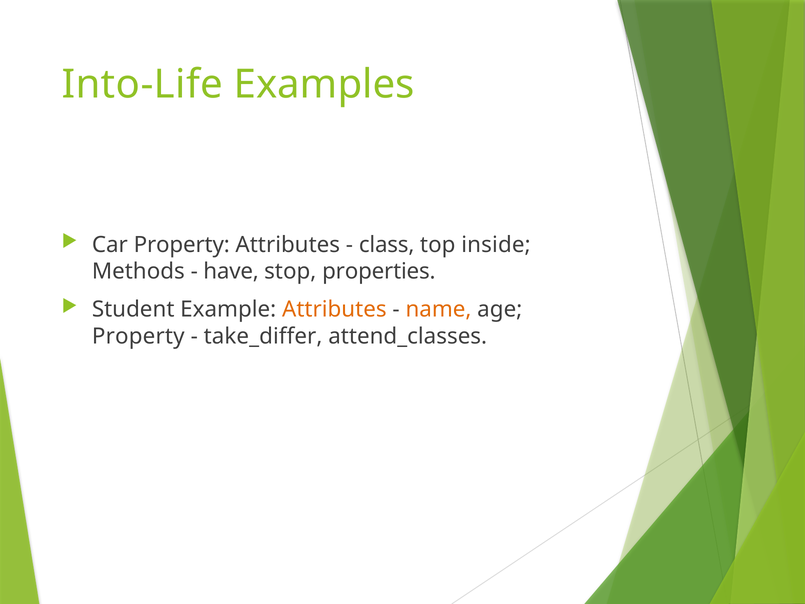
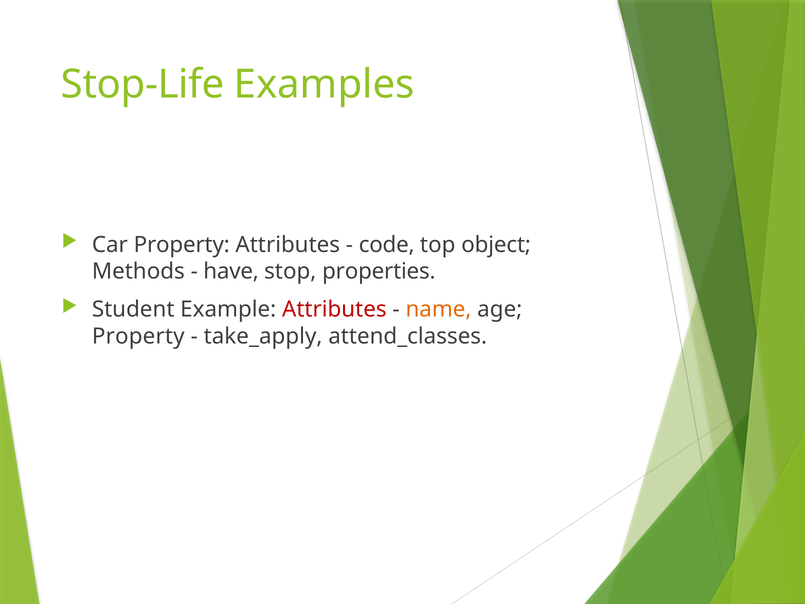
Into-Life: Into-Life -> Stop-Life (143, 85)
class: class -> code (387, 245)
inside: inside -> object (496, 245)
Attributes colour: orange -> red (334, 309)
take_differ: take_differ -> take_apply (263, 336)
